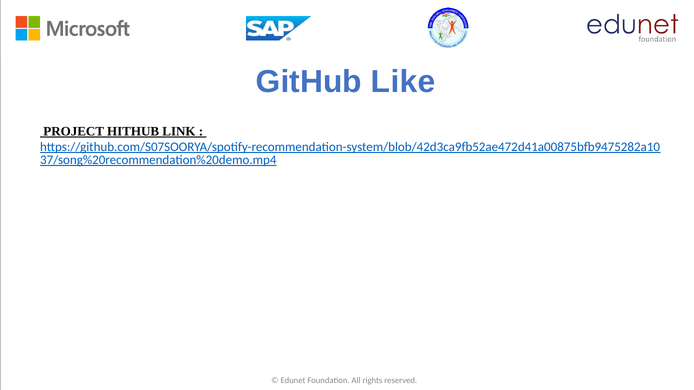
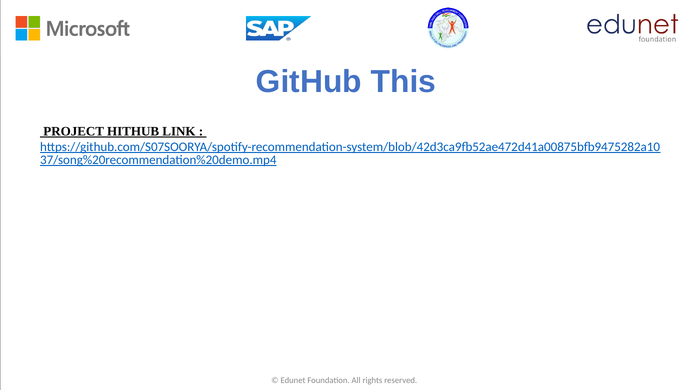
Like: Like -> This (403, 82)
